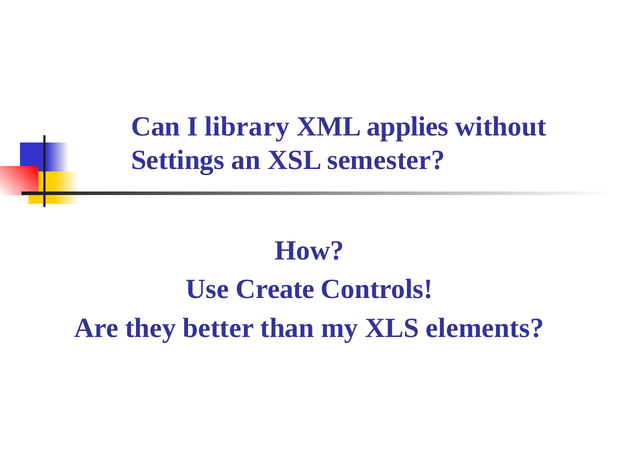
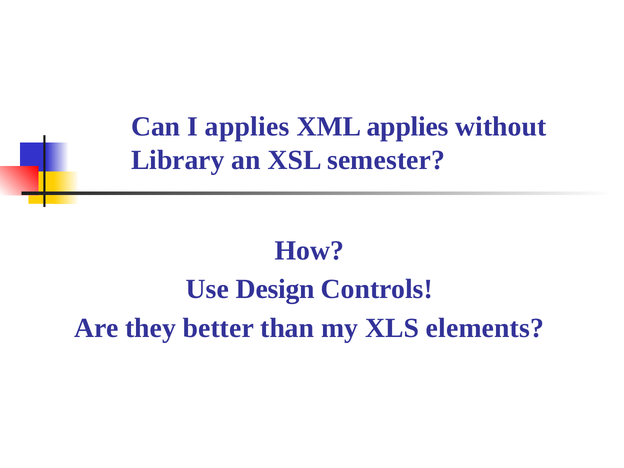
I library: library -> applies (247, 127)
Settings: Settings -> Library (178, 160)
Create: Create -> Design (275, 289)
